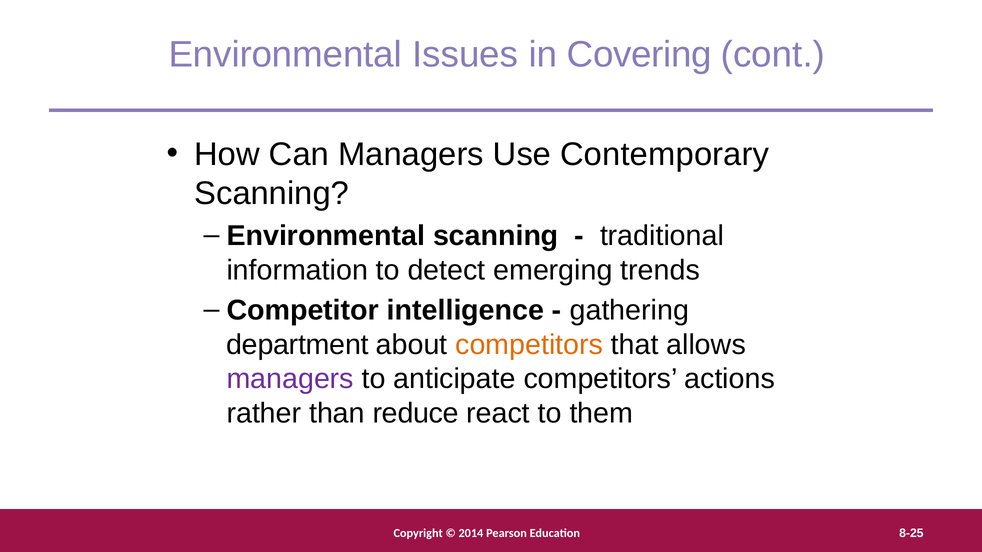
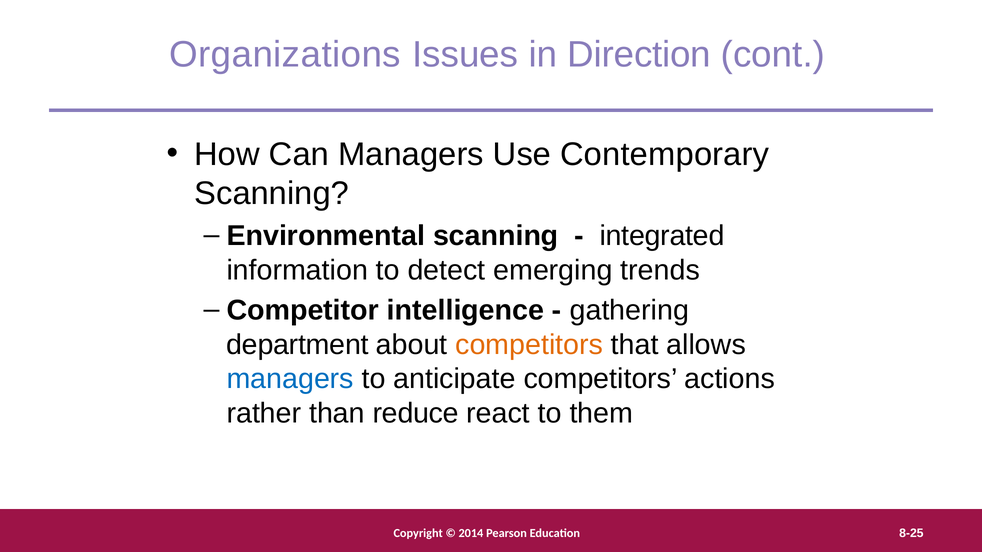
Environmental: Environmental -> Organizations (285, 55)
Covering: Covering -> Direction (639, 55)
traditional: traditional -> integrated (662, 236)
managers colour: purple -> blue (290, 379)
